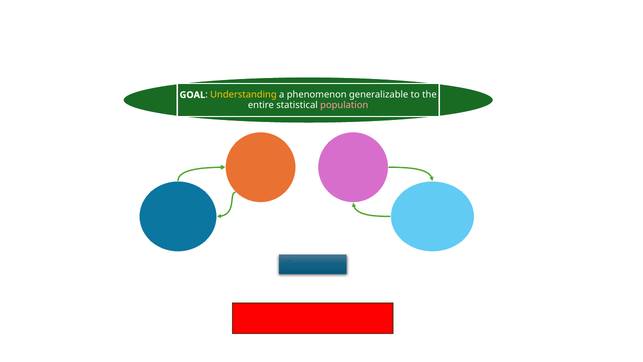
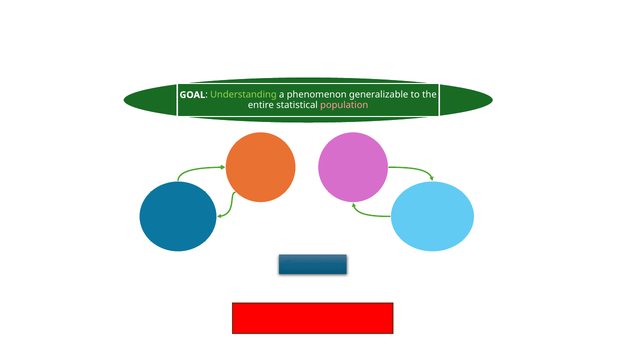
Understanding colour: yellow -> light green (243, 95)
